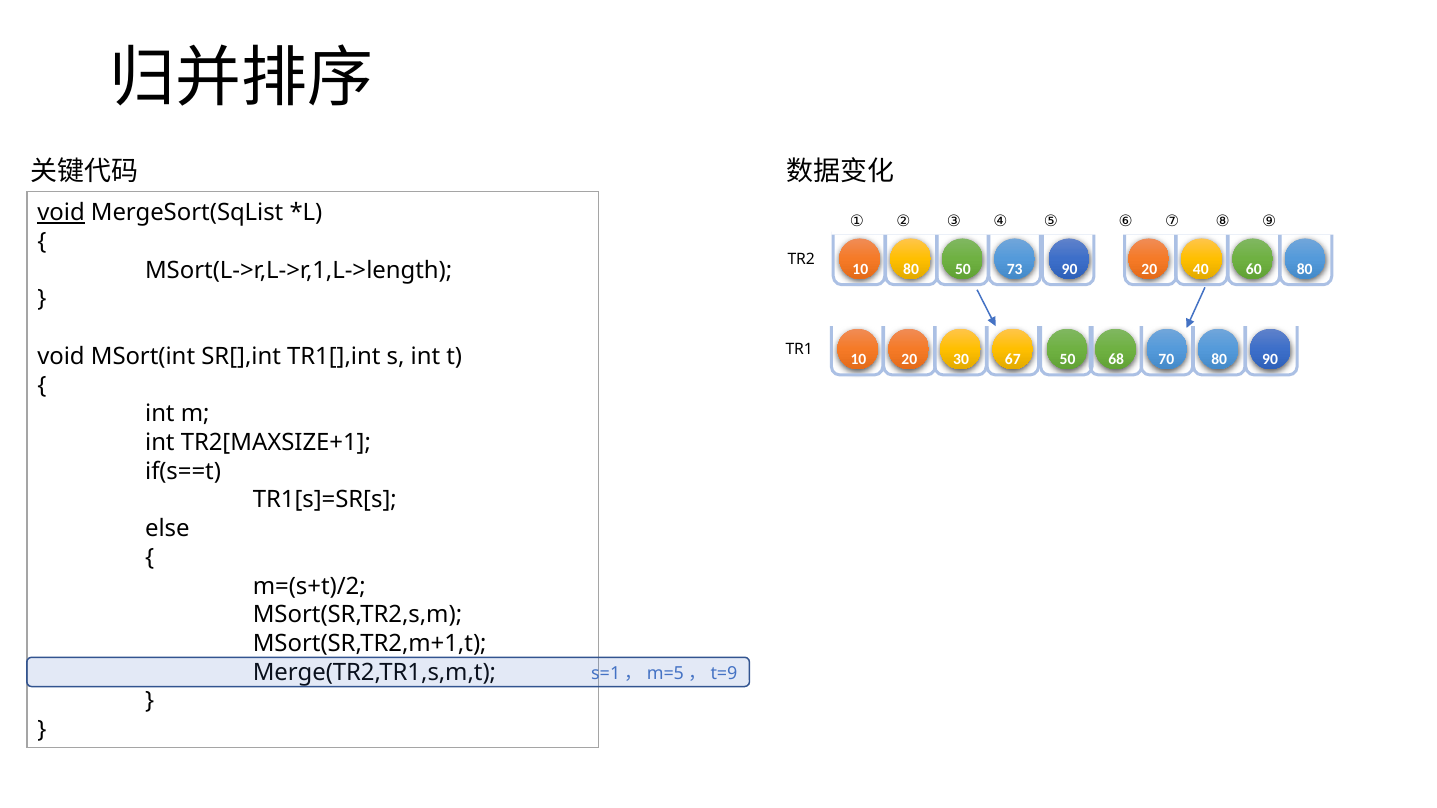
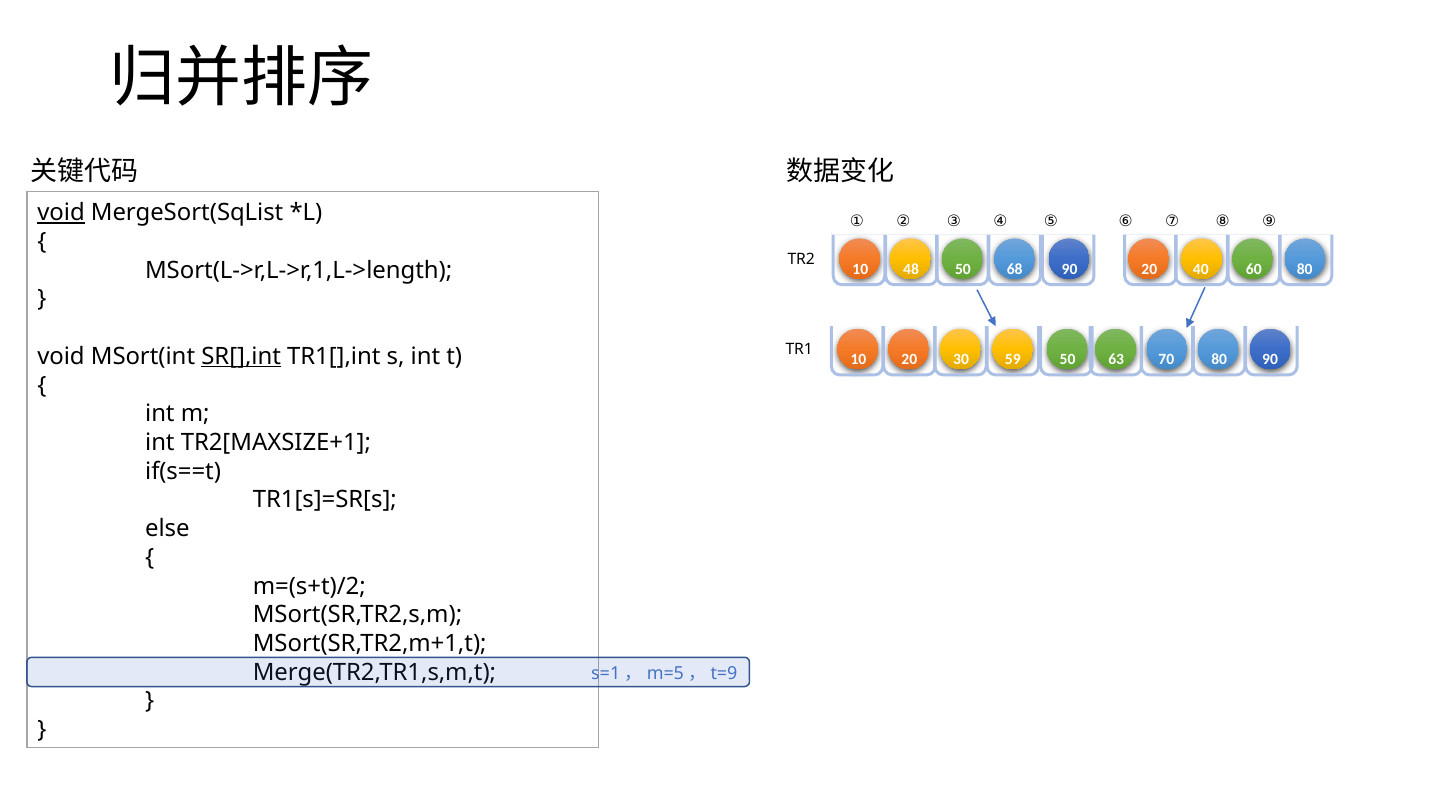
10 80: 80 -> 48 (911, 270)
73: 73 -> 68 (1015, 270)
SR[],int underline: none -> present (241, 357)
67: 67 -> 59 (1013, 360)
68: 68 -> 63 (1116, 360)
